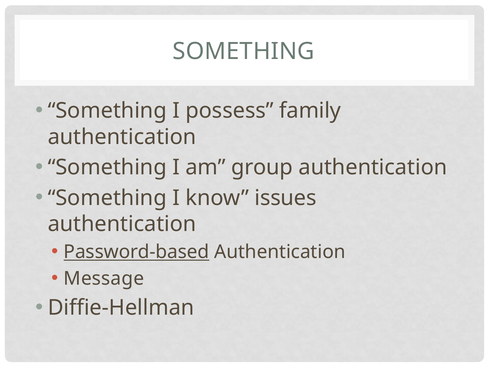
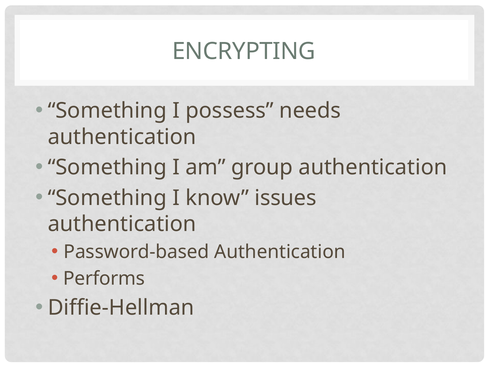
SOMETHING: SOMETHING -> ENCRYPTING (244, 51)
family: family -> needs (310, 111)
Password-based underline: present -> none (136, 252)
Message: Message -> Performs (104, 278)
